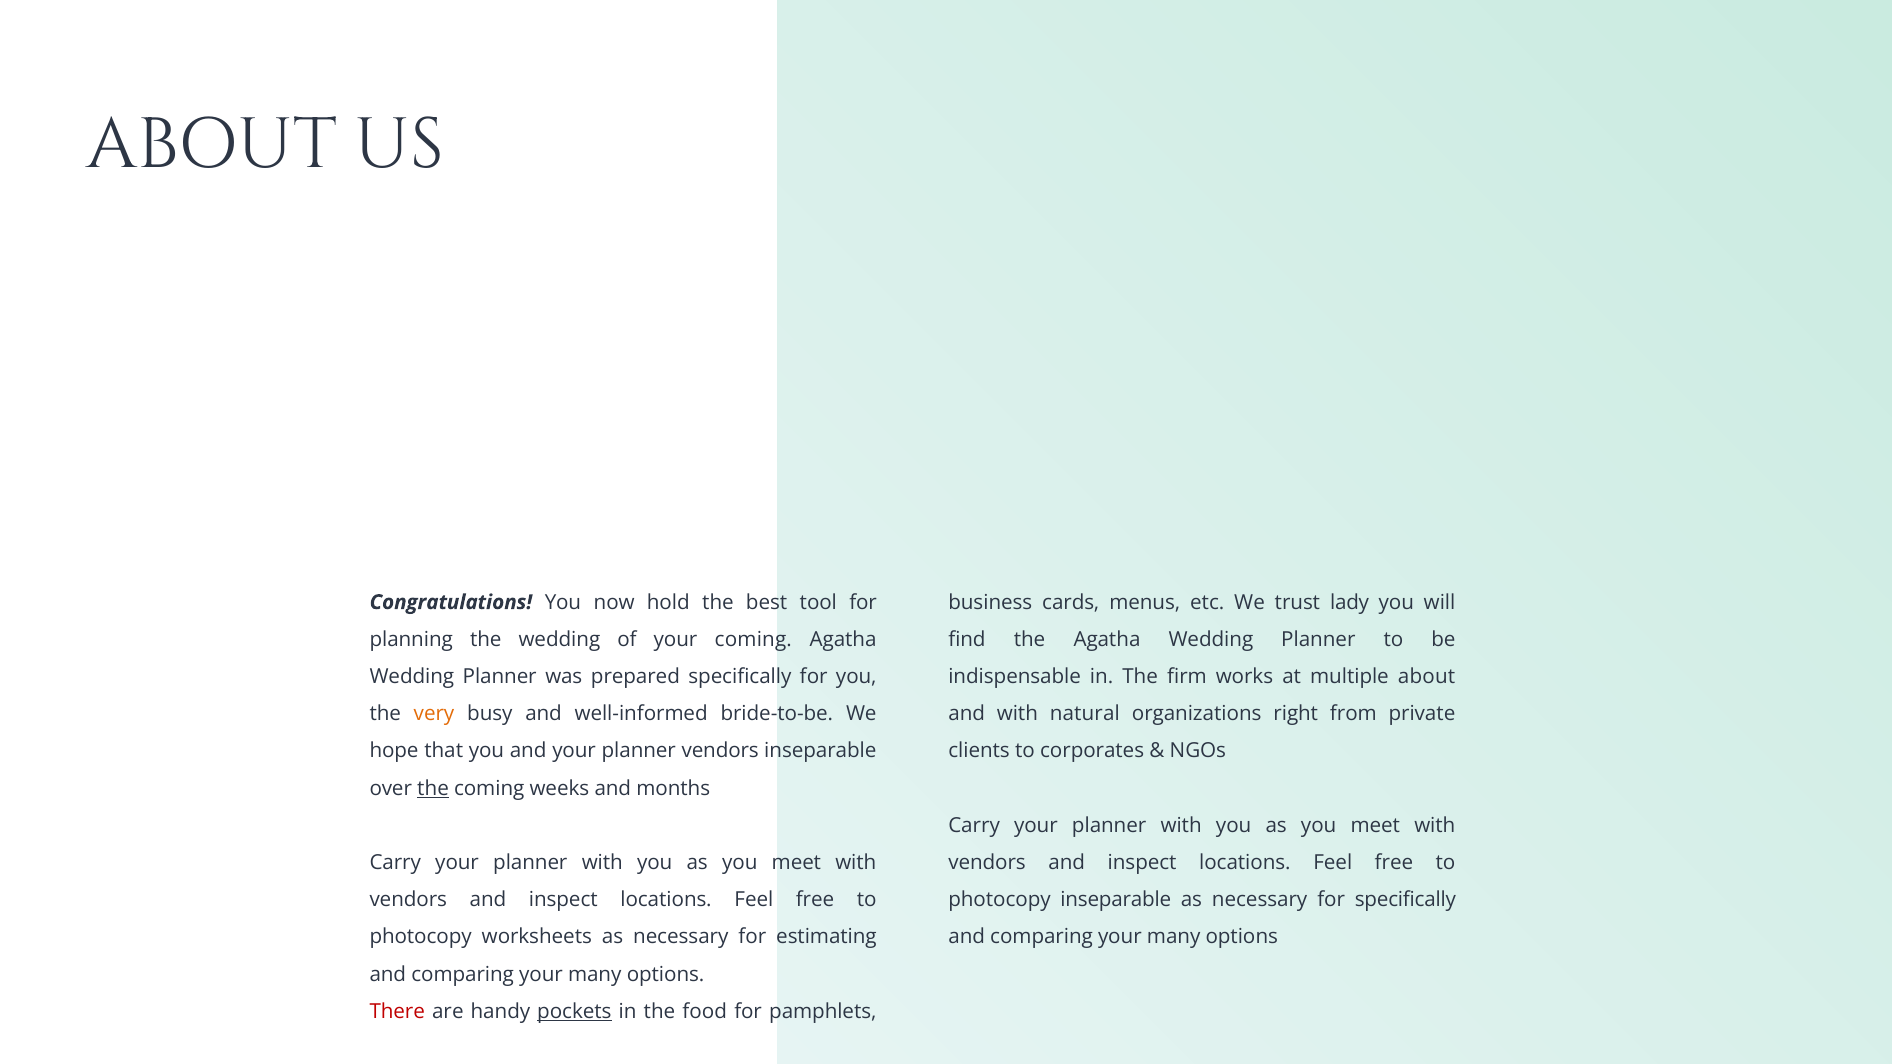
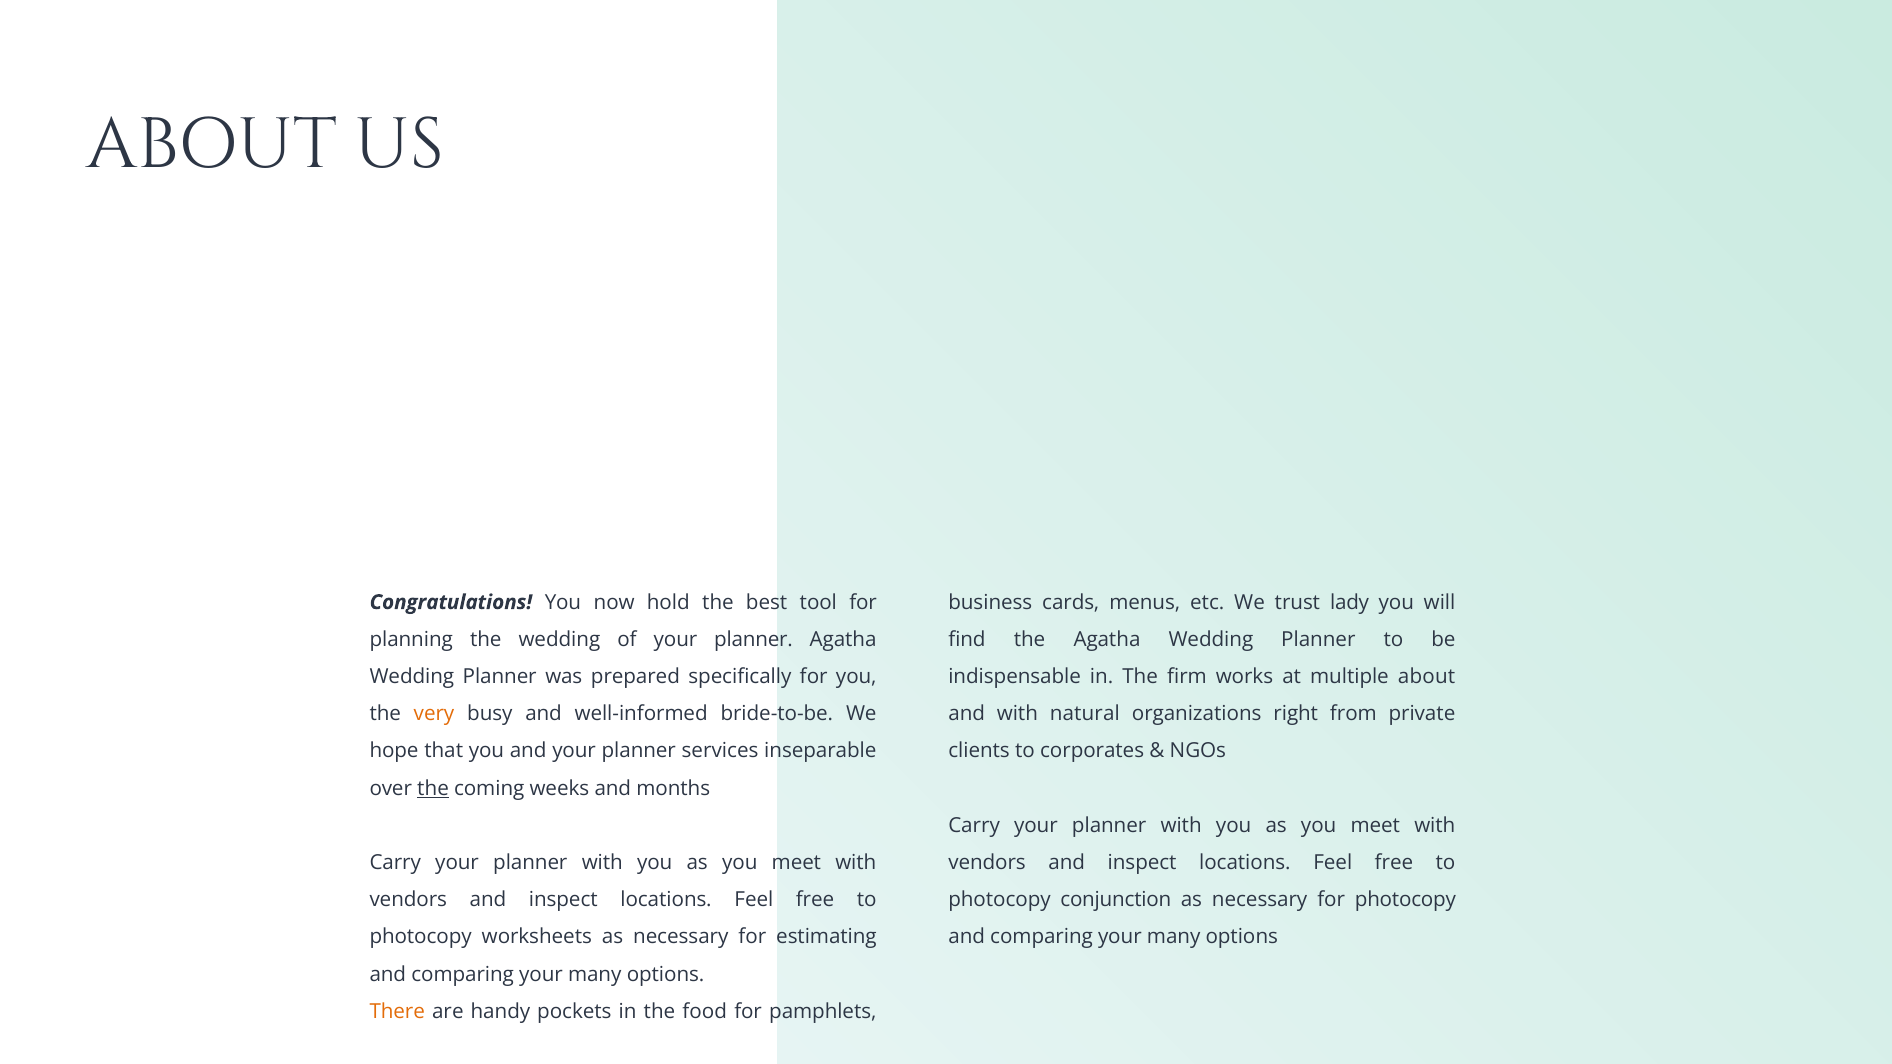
of your coming: coming -> planner (754, 640)
planner vendors: vendors -> services (720, 751)
photocopy inseparable: inseparable -> conjunction (1116, 900)
for specifically: specifically -> photocopy (1405, 900)
There colour: red -> orange (397, 1012)
pockets underline: present -> none (574, 1012)
